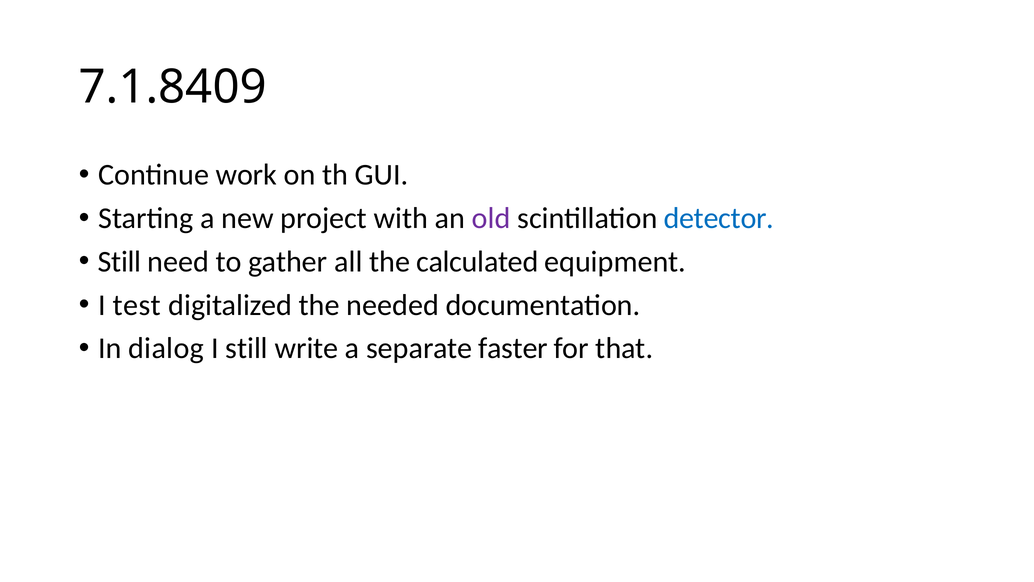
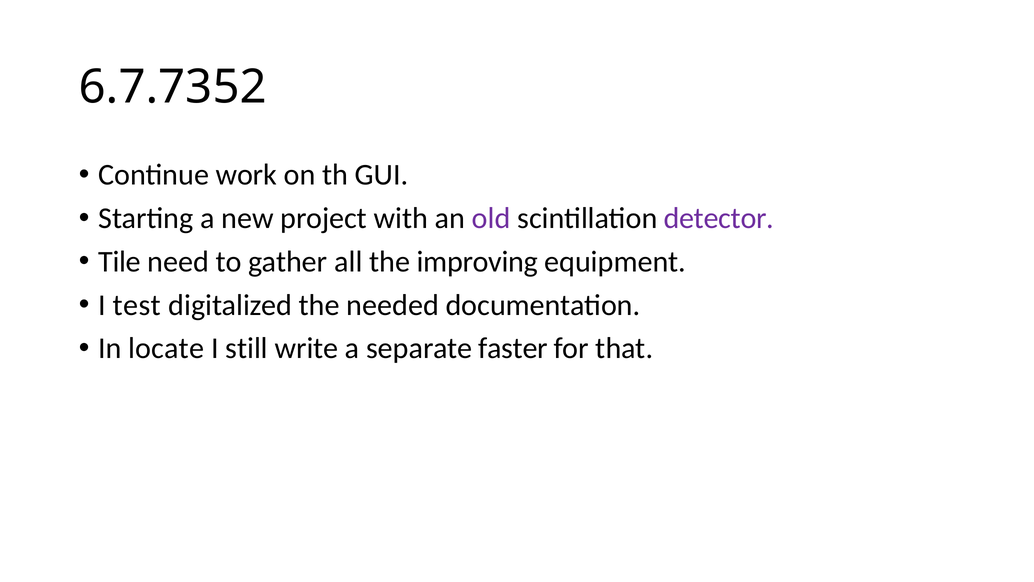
7.1.8409: 7.1.8409 -> 6.7.7352 (173, 87)
detector colour: blue -> purple (719, 218)
Still: Still -> Tile (120, 262)
calculated: calculated -> improving (477, 262)
dialog: dialog -> locate (166, 348)
